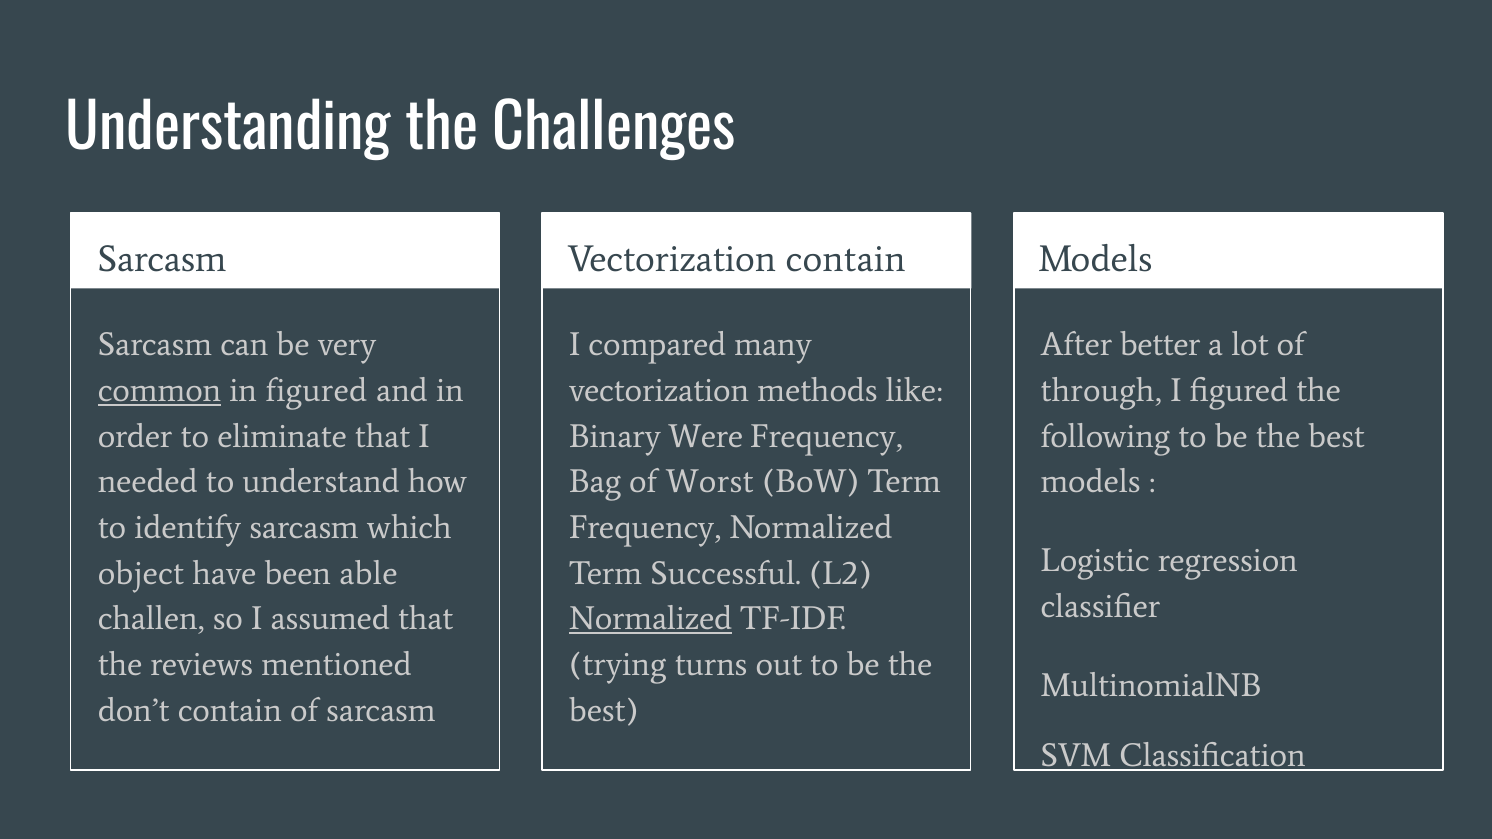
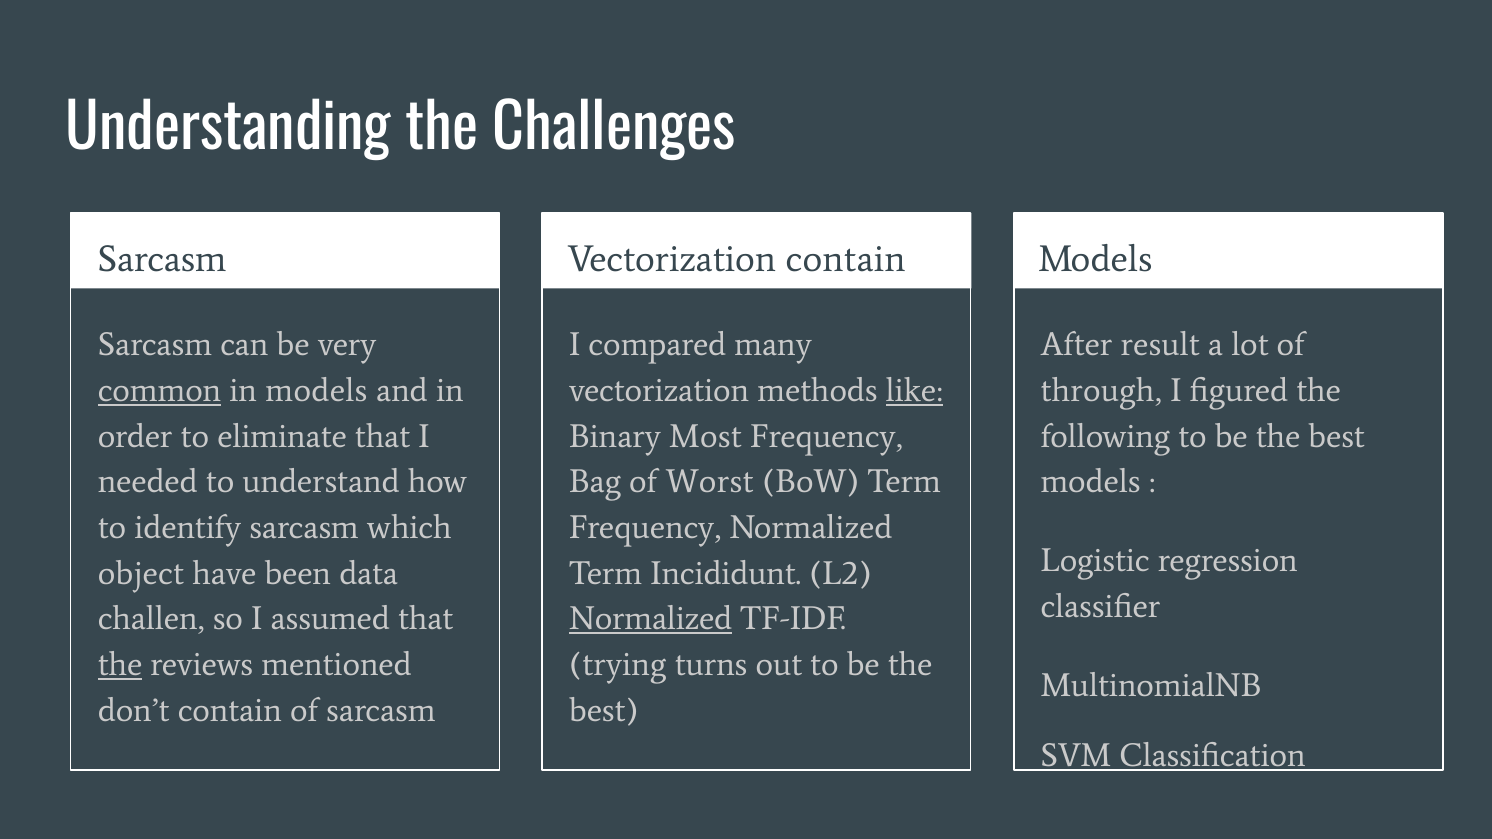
better: better -> result (1160, 345)
in figured: figured -> models (316, 391)
like underline: none -> present (914, 391)
Were: Were -> Most (705, 436)
able: able -> data (369, 573)
Successful: Successful -> Incididunt (726, 573)
the underline: none -> present (120, 665)
